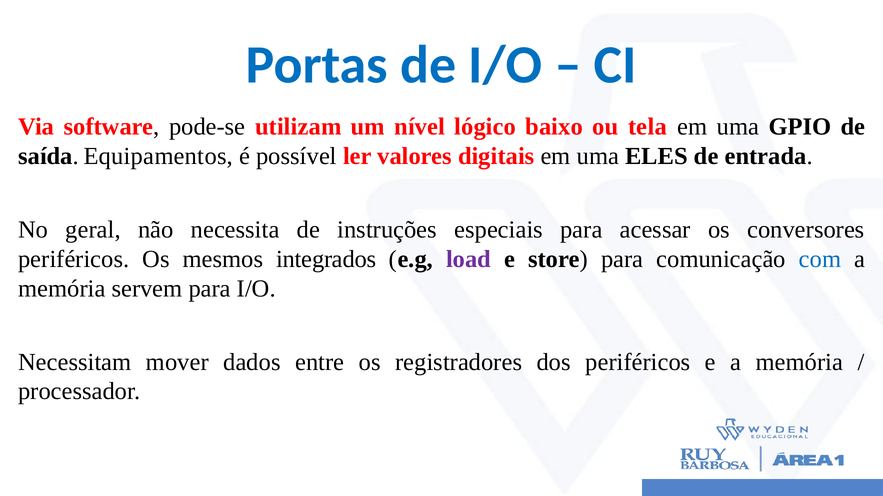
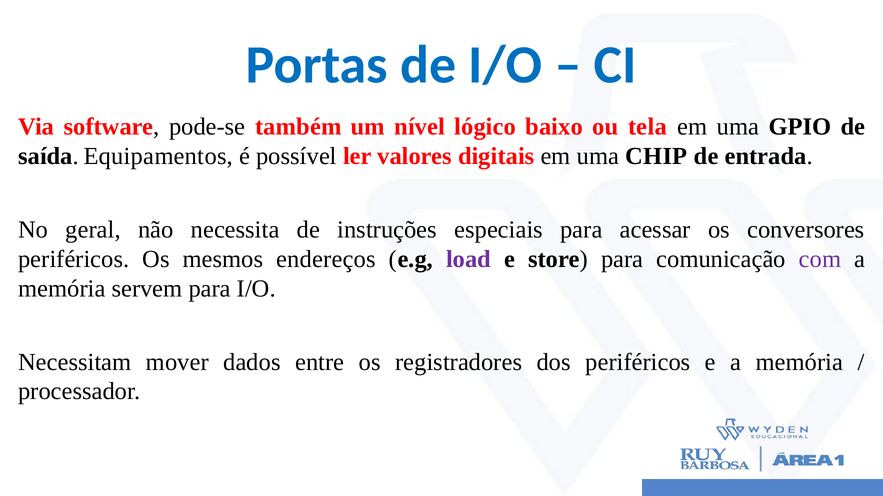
utilizam: utilizam -> também (298, 127)
ELES: ELES -> CHIP (656, 156)
integrados: integrados -> endereços (326, 259)
com colour: blue -> purple (820, 259)
